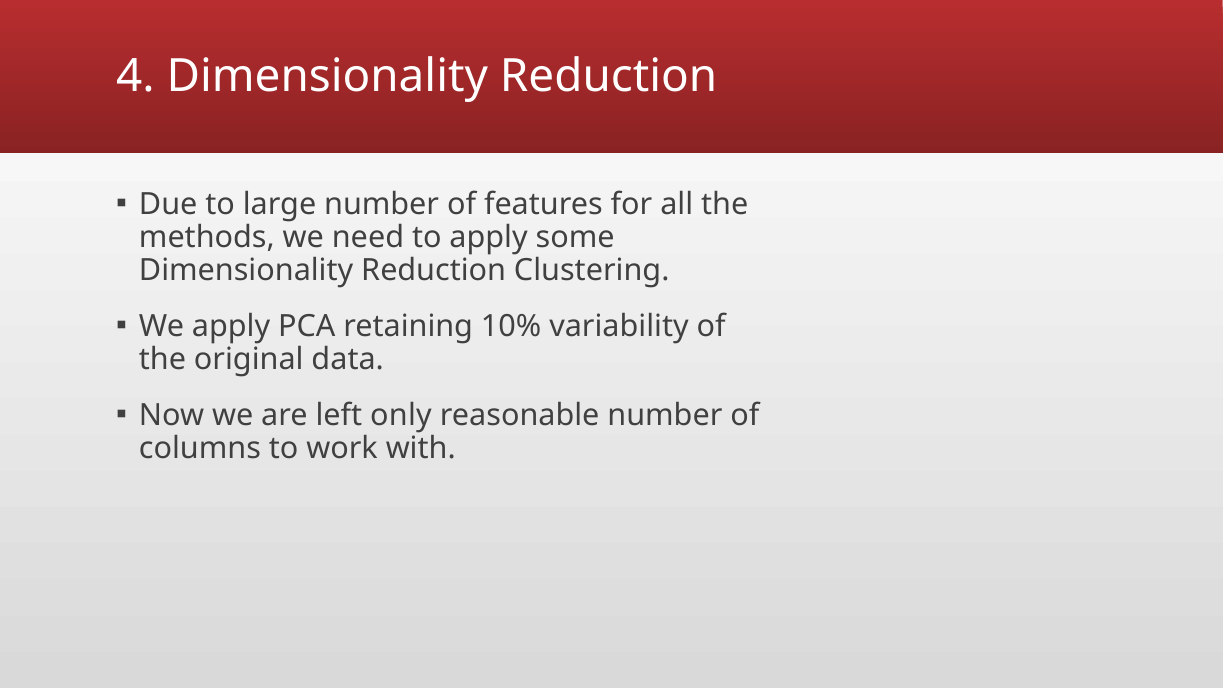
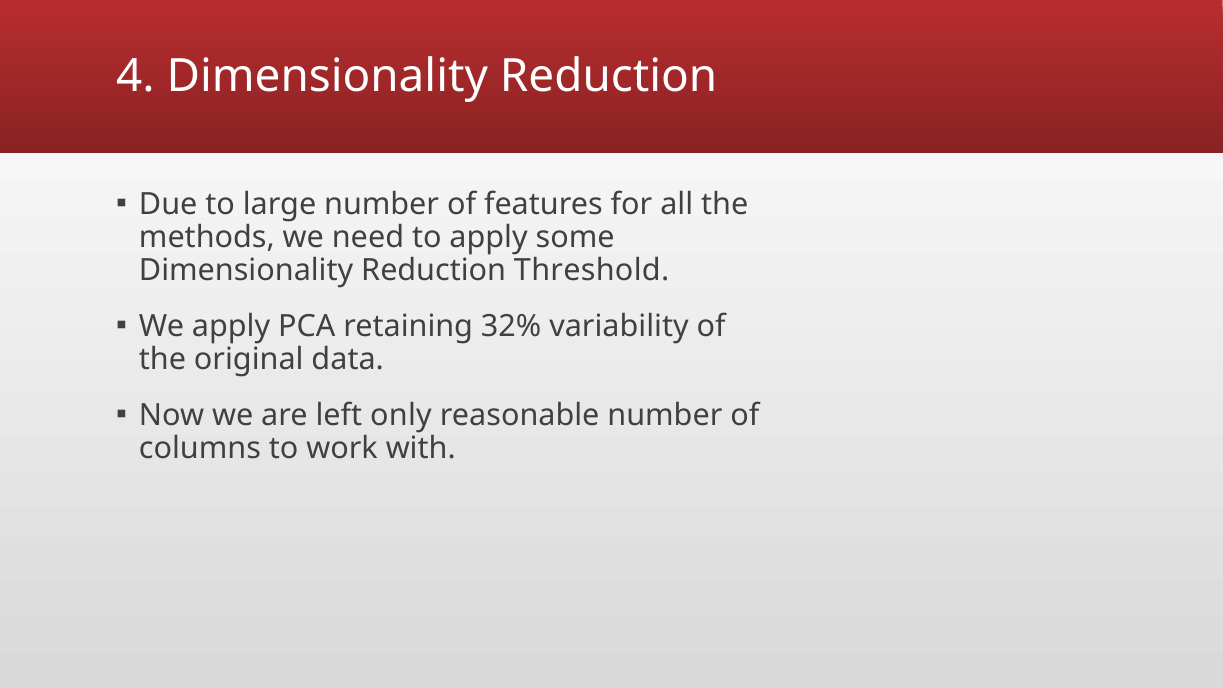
Clustering: Clustering -> Threshold (592, 270)
10%: 10% -> 32% (511, 326)
